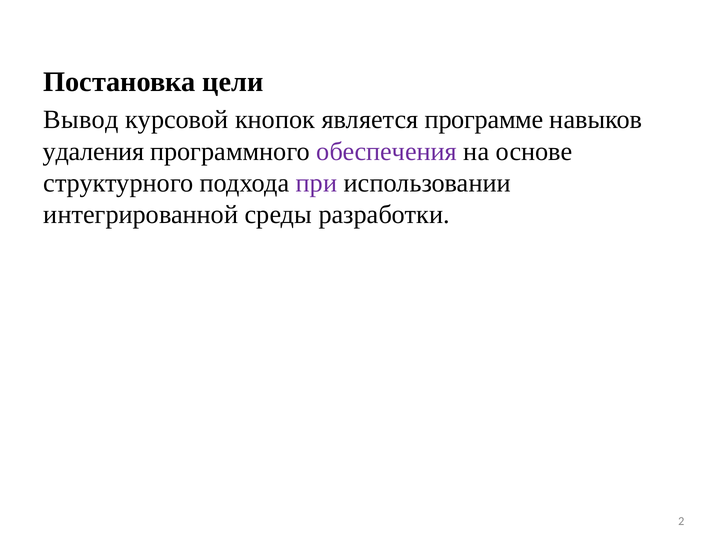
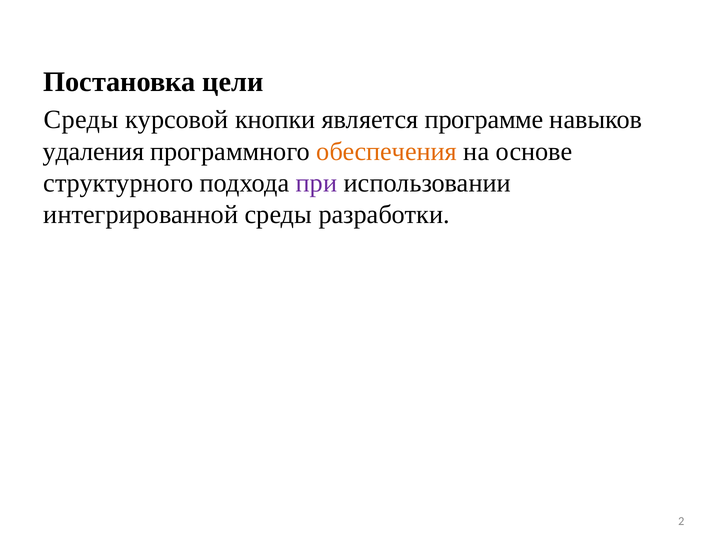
Вывод: Вывод -> Среды (81, 120)
кнопок: кнопок -> кнопки (275, 120)
обеспечения colour: purple -> orange (387, 151)
